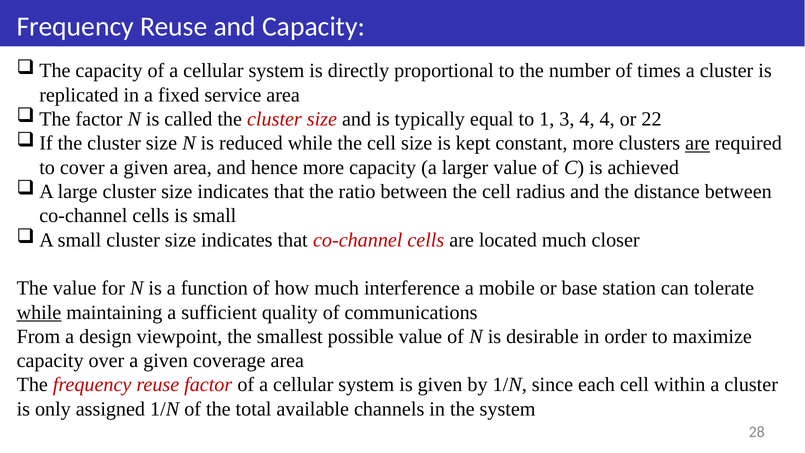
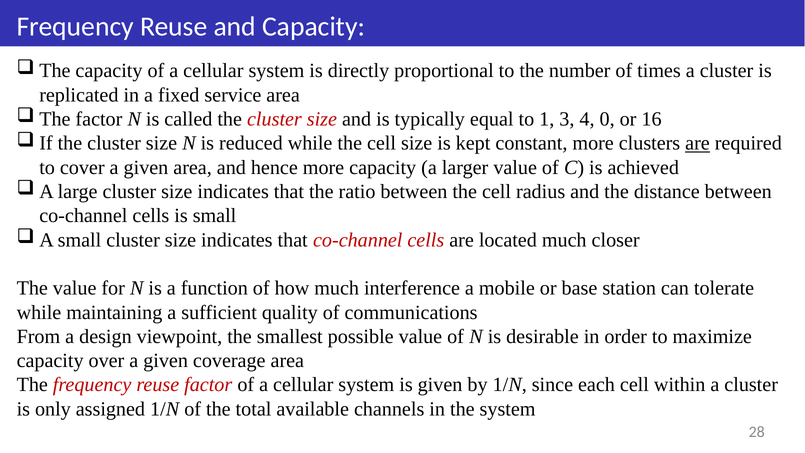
4 4: 4 -> 0 (607, 119)
22: 22 -> 16 (652, 119)
while underline: present -> none (39, 312)
